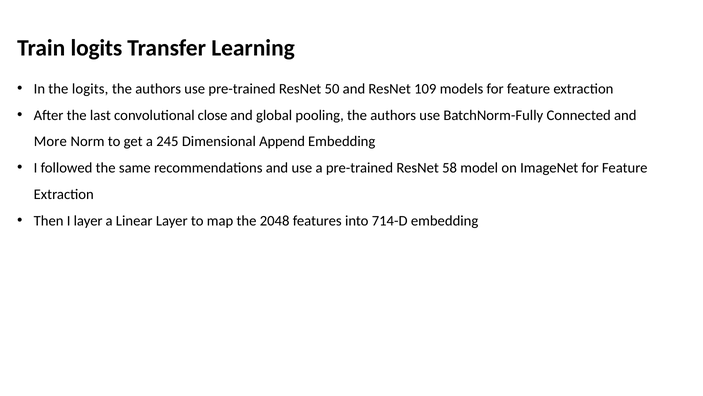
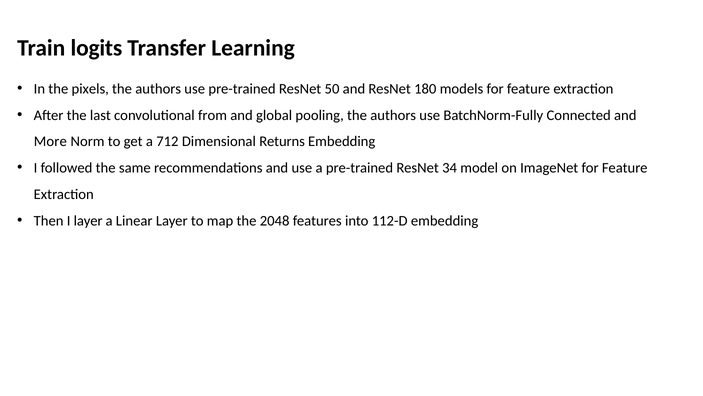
the logits: logits -> pixels (90, 89)
109: 109 -> 180 (425, 89)
close: close -> from (213, 115)
245: 245 -> 712 (167, 141)
Append: Append -> Returns (282, 141)
58: 58 -> 34 (450, 168)
714-D: 714-D -> 112-D (390, 220)
